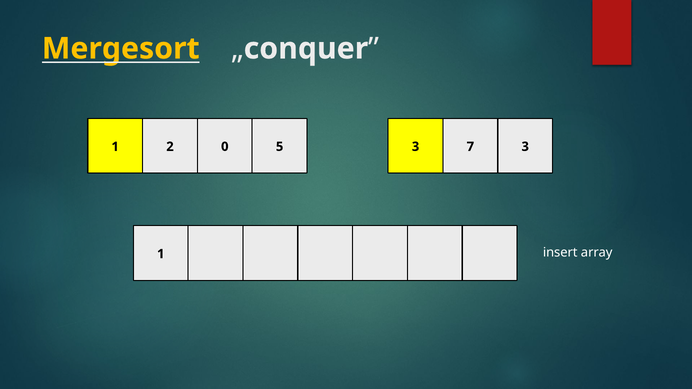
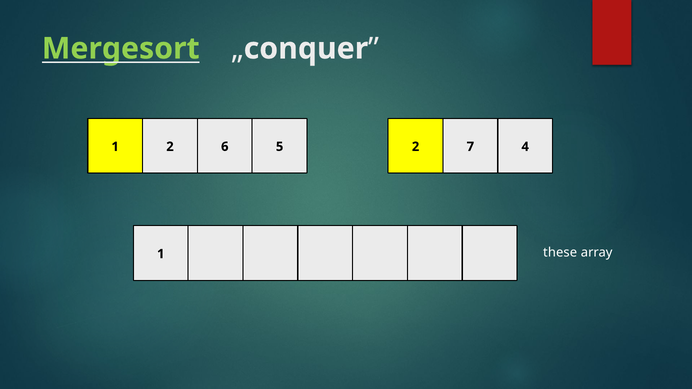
Mergesort colour: yellow -> light green (121, 49)
0: 0 -> 6 (225, 147)
5 3: 3 -> 2 (416, 147)
7 3: 3 -> 4 (525, 147)
insert: insert -> these (560, 252)
